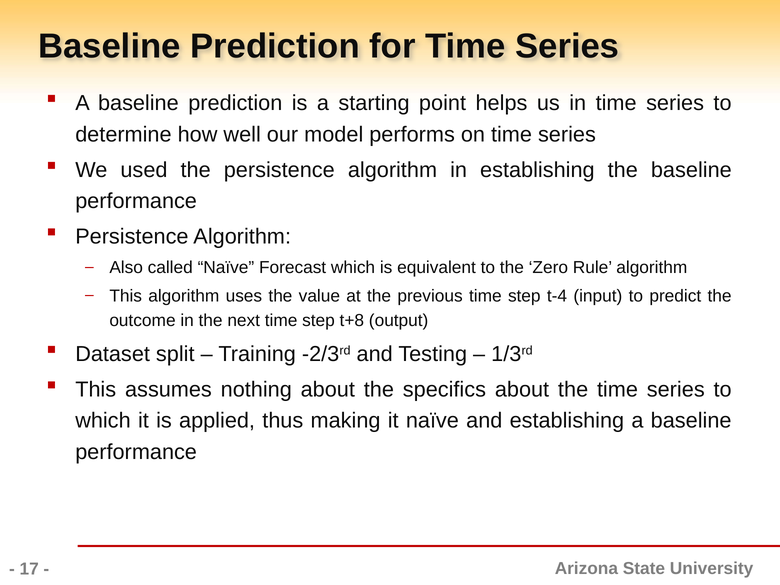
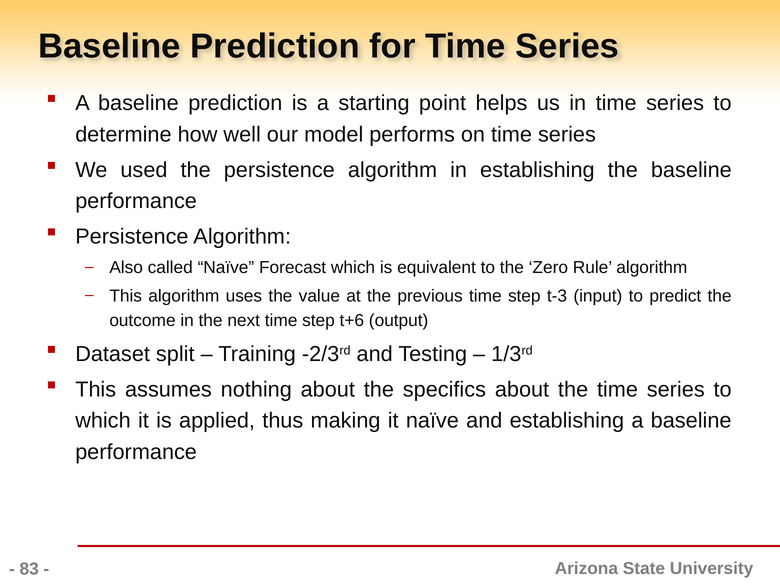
t-4: t-4 -> t-3 (557, 296)
t+8: t+8 -> t+6 (352, 321)
17: 17 -> 83 (29, 569)
